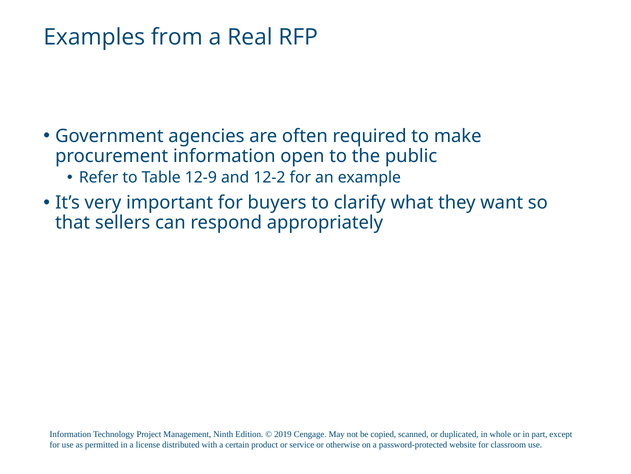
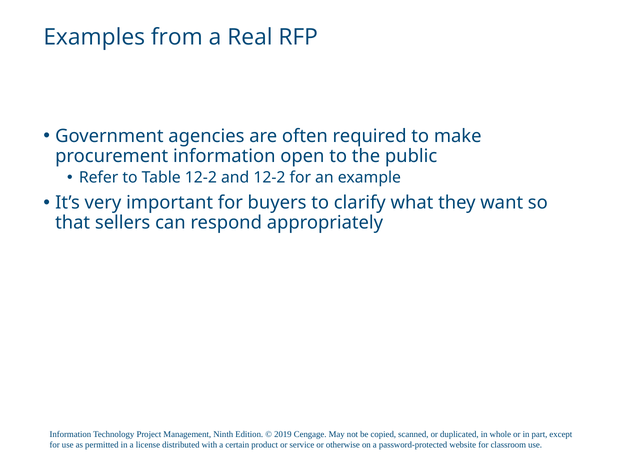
Table 12-9: 12-9 -> 12-2 (201, 177)
